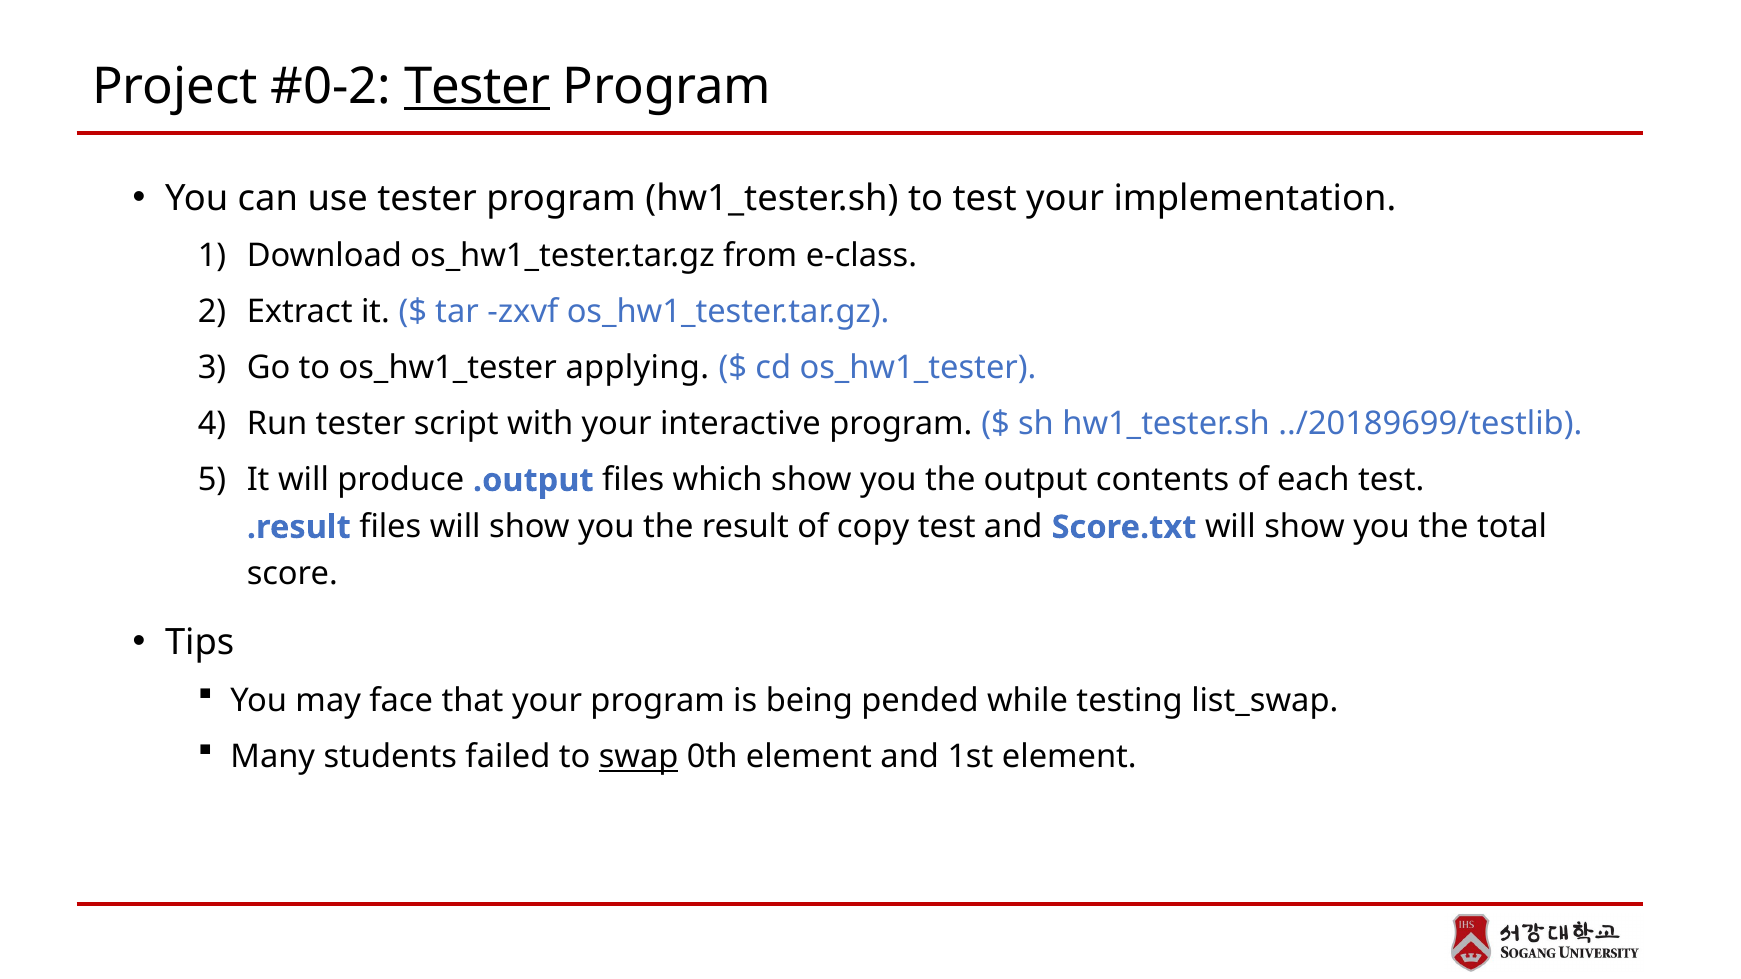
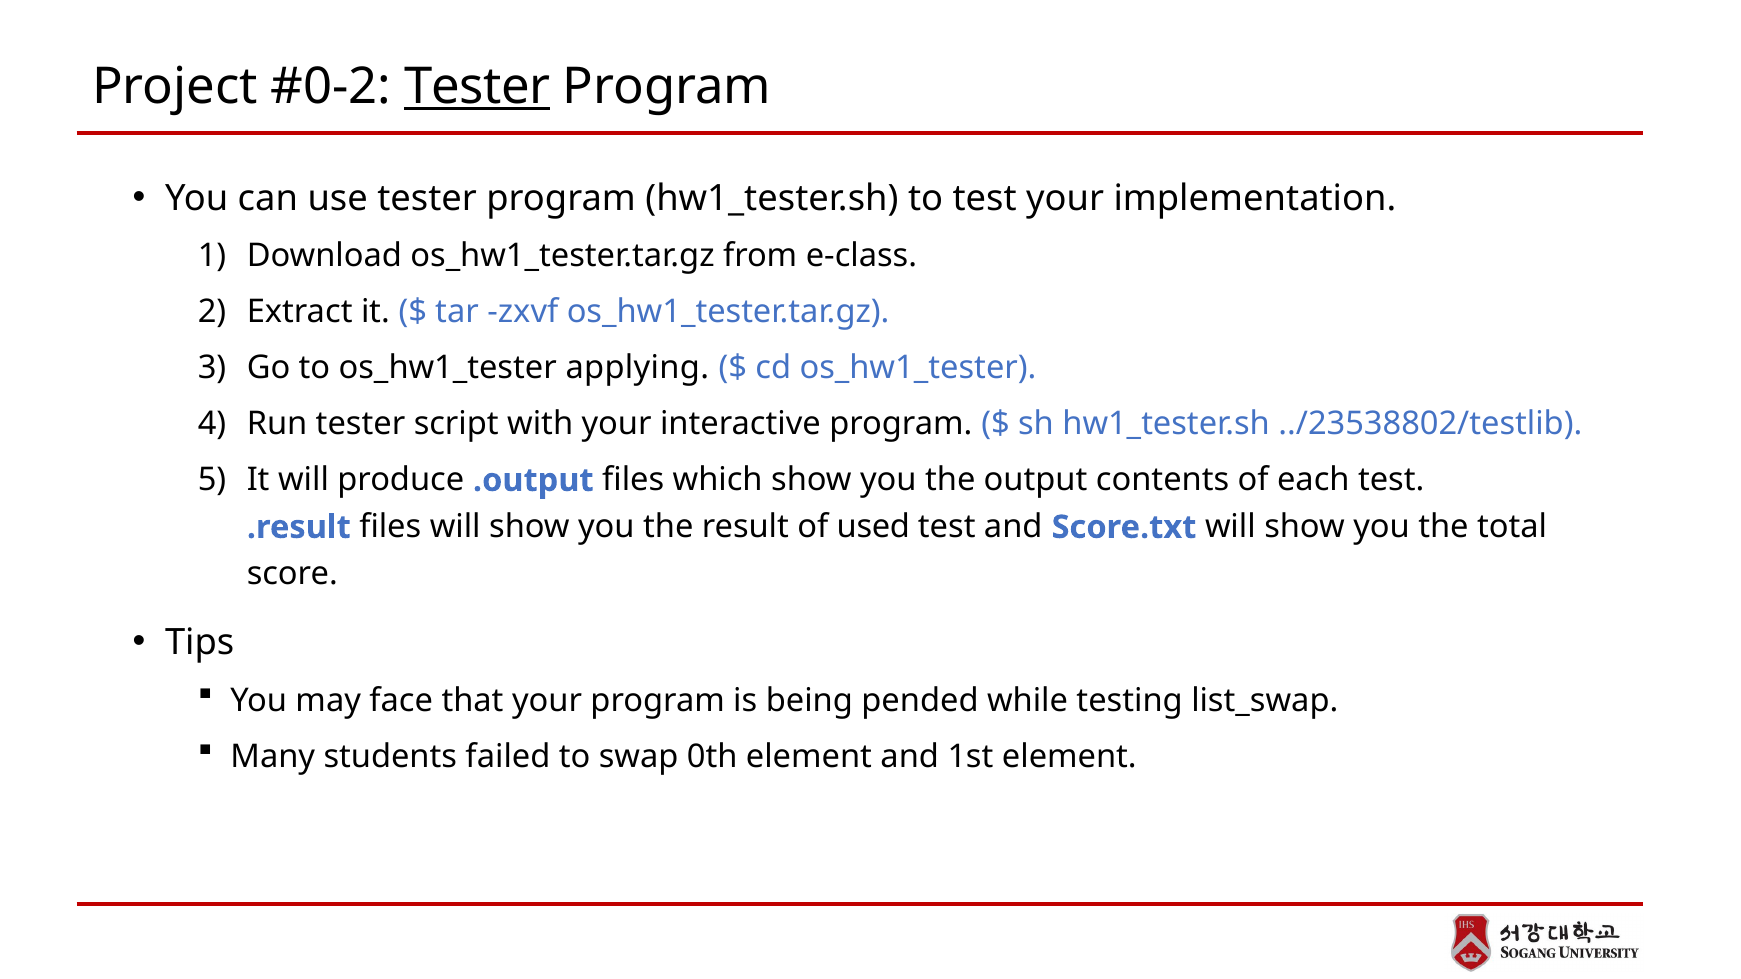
../20189699/testlib: ../20189699/testlib -> ../23538802/testlib (1430, 424)
copy: copy -> used (873, 527)
swap underline: present -> none (639, 757)
